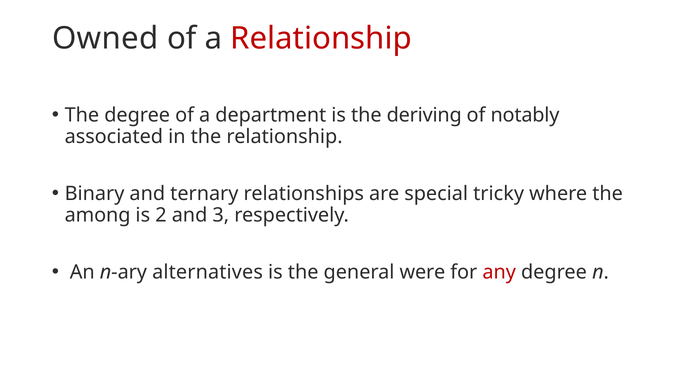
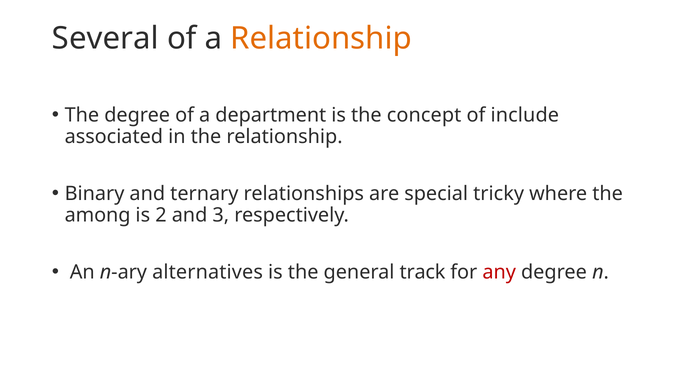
Owned: Owned -> Several (105, 38)
Relationship colour: red -> orange (321, 38)
deriving: deriving -> concept (424, 115)
notably: notably -> include (525, 115)
were: were -> track (422, 272)
